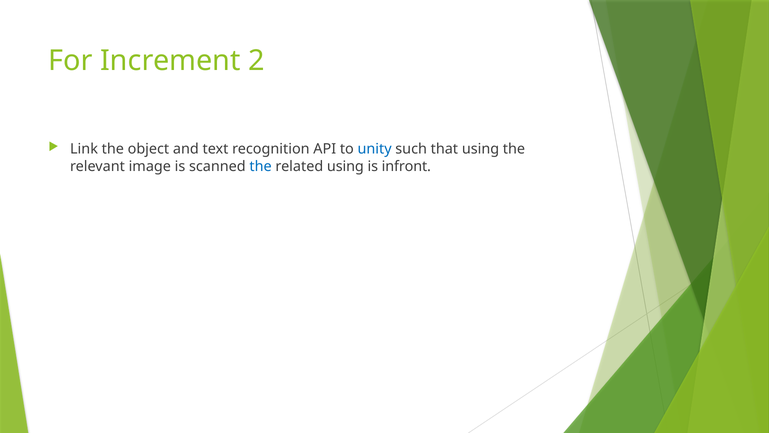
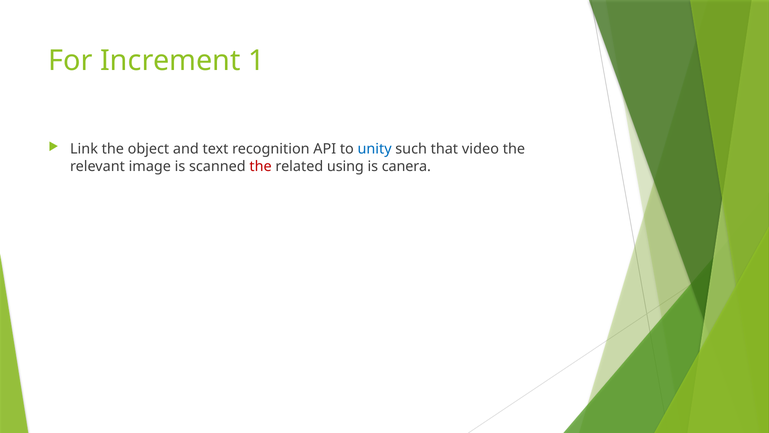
2: 2 -> 1 (256, 61)
that using: using -> video (480, 149)
the colour: blue -> red (261, 166)
infront: infront -> canera (406, 166)
